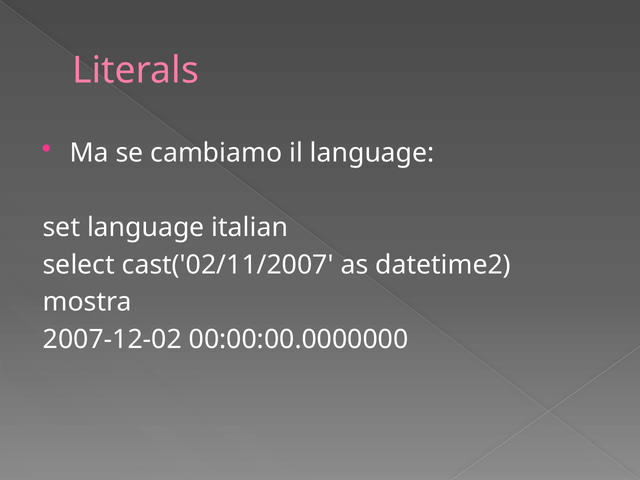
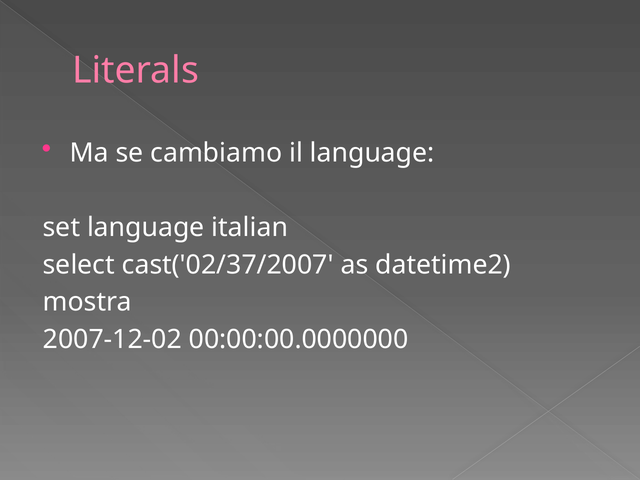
cast('02/11/2007: cast('02/11/2007 -> cast('02/37/2007 (228, 265)
